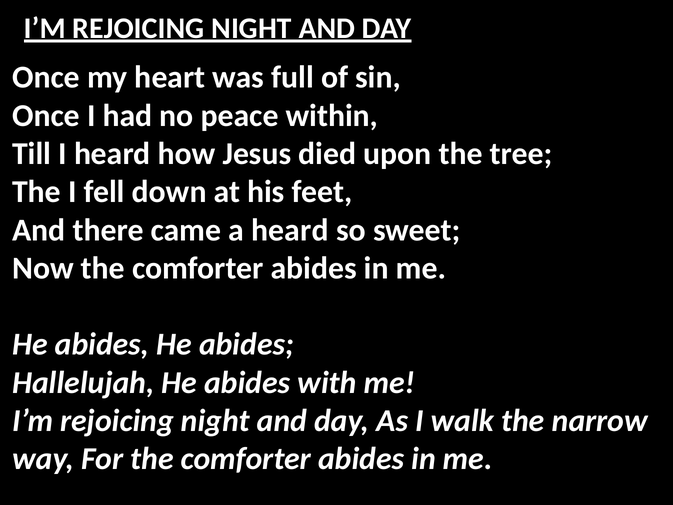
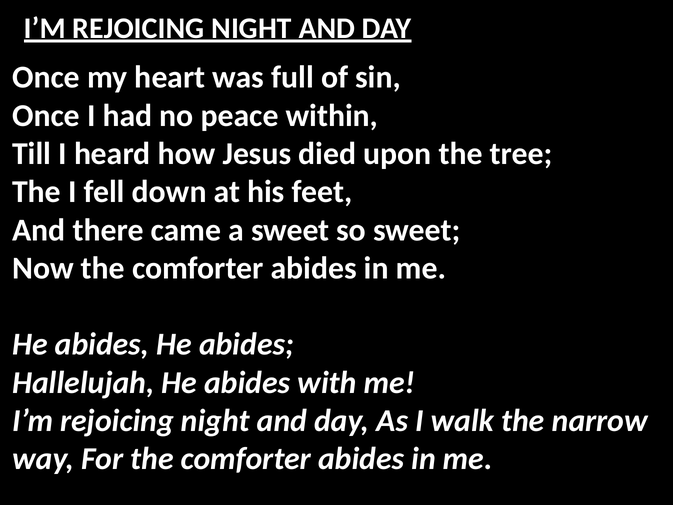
a heard: heard -> sweet (290, 230)
